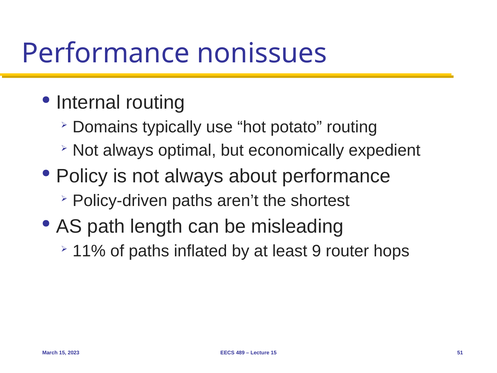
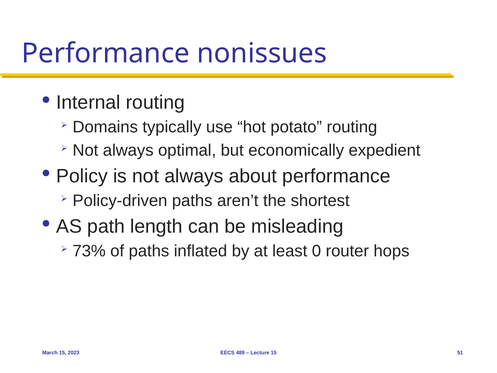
11%: 11% -> 73% (89, 251)
9: 9 -> 0 (316, 251)
